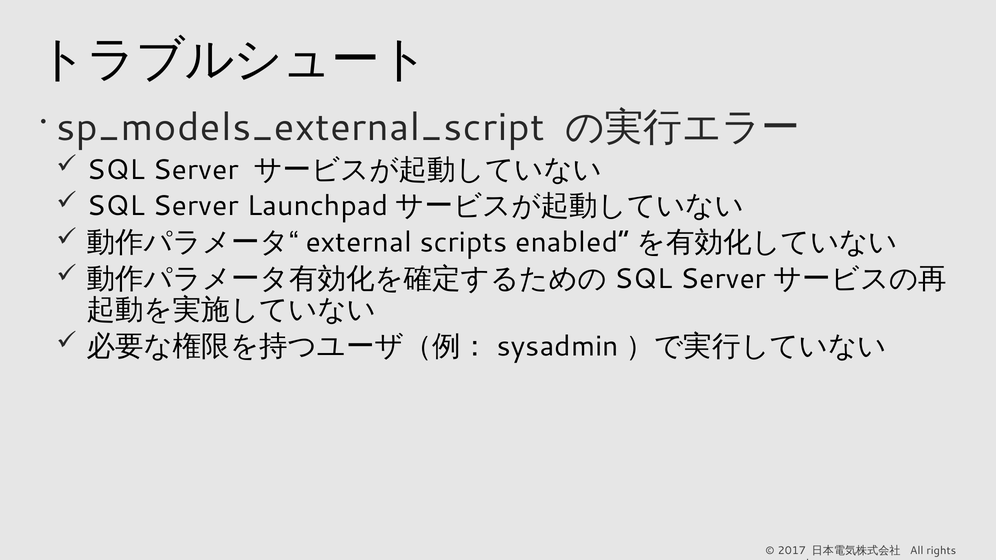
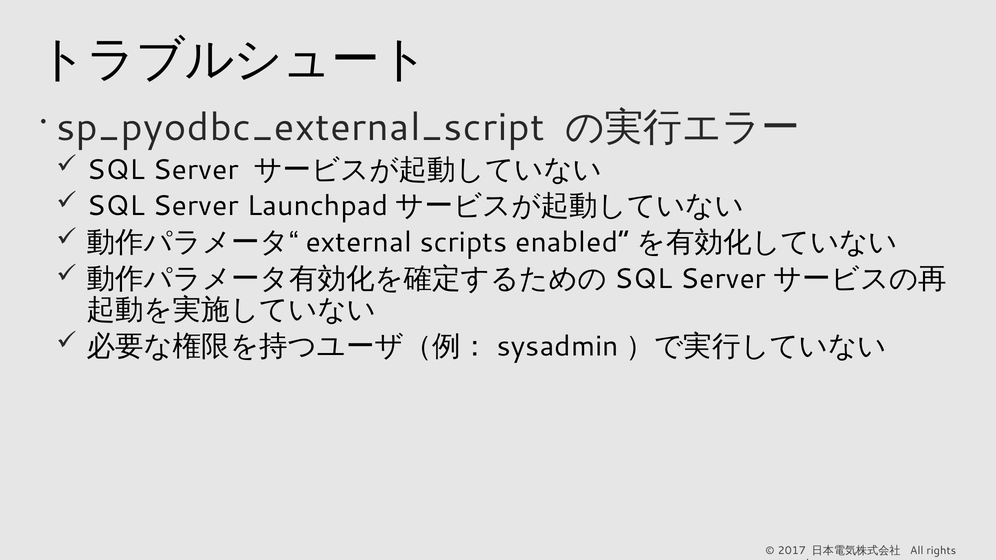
sp_models_external_script: sp_models_external_script -> sp_pyodbc_external_script (301, 128)
